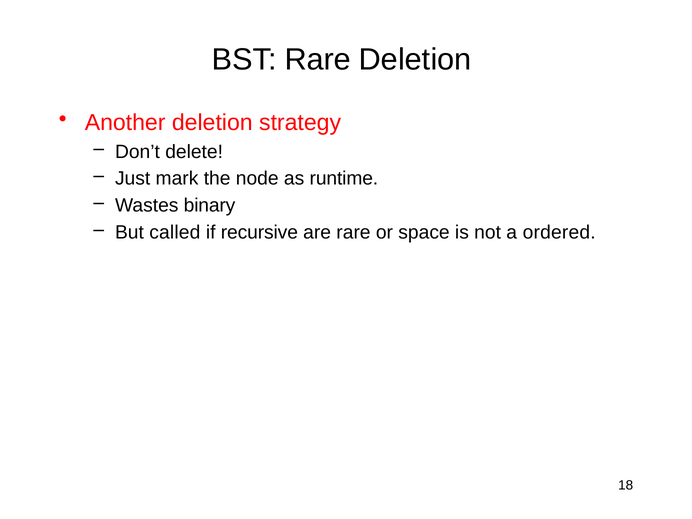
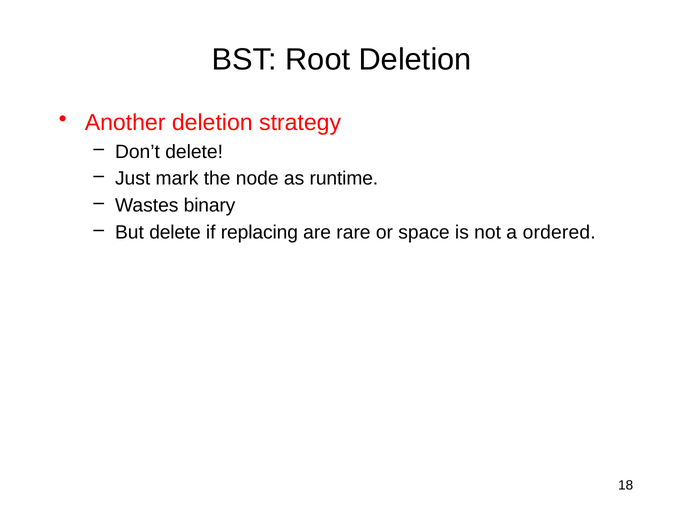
BST Rare: Rare -> Root (318, 60)
But called: called -> delete (175, 232)
recursive: recursive -> replacing (259, 232)
